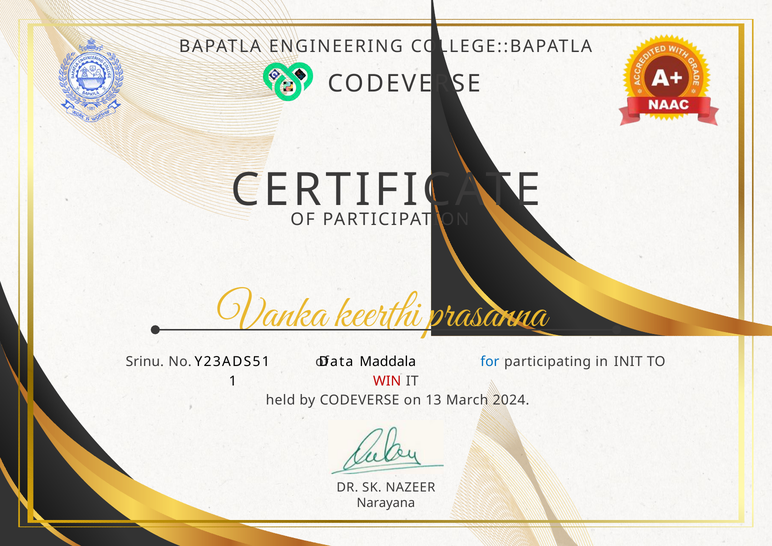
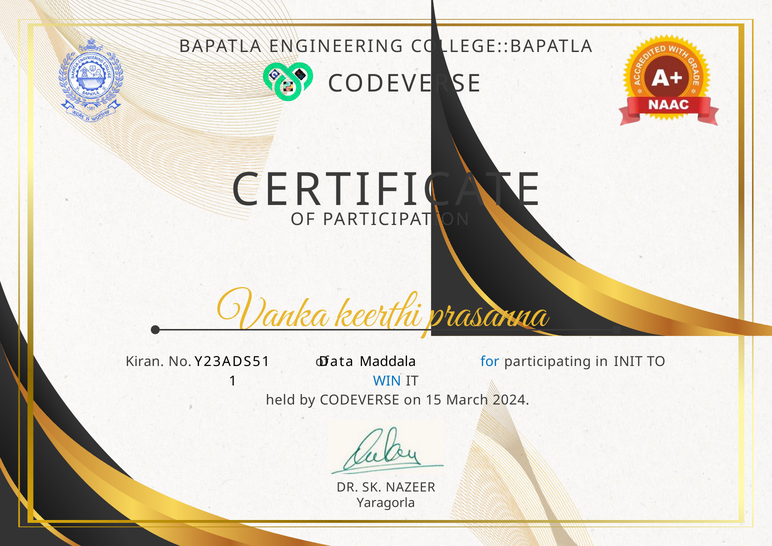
Srinu: Srinu -> Kiran (145, 362)
WIN colour: red -> blue (387, 381)
13: 13 -> 15 (433, 400)
Narayana: Narayana -> Yaragorla (386, 502)
